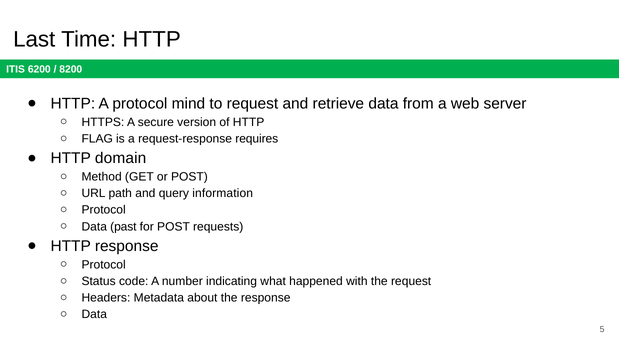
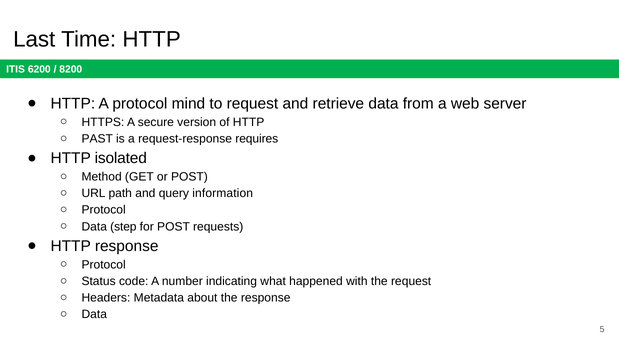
FLAG: FLAG -> PAST (97, 139)
domain: domain -> isolated (121, 158)
past: past -> step (123, 227)
